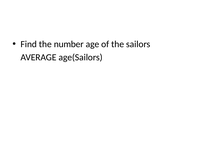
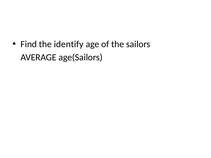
number: number -> identify (69, 44)
